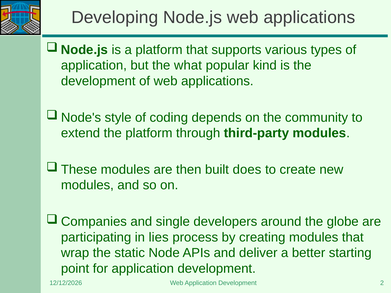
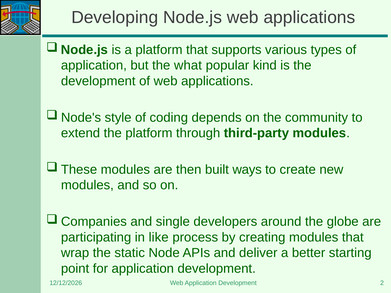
does: does -> ways (247, 170)
lies: lies -> like (159, 237)
